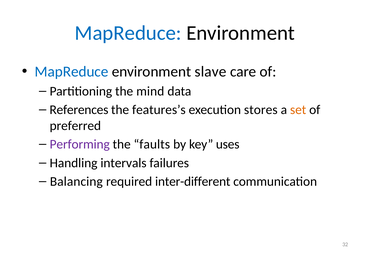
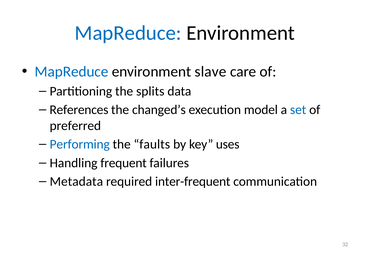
mind: mind -> splits (150, 91)
features’s: features’s -> changed’s (159, 110)
stores: stores -> model (261, 110)
set colour: orange -> blue (298, 110)
Performing colour: purple -> blue (80, 144)
intervals: intervals -> frequent (124, 163)
Balancing: Balancing -> Metadata (76, 182)
inter-different: inter-different -> inter-frequent (193, 182)
